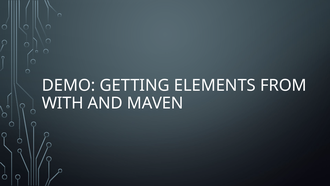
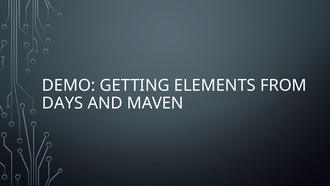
WITH: WITH -> DAYS (63, 103)
